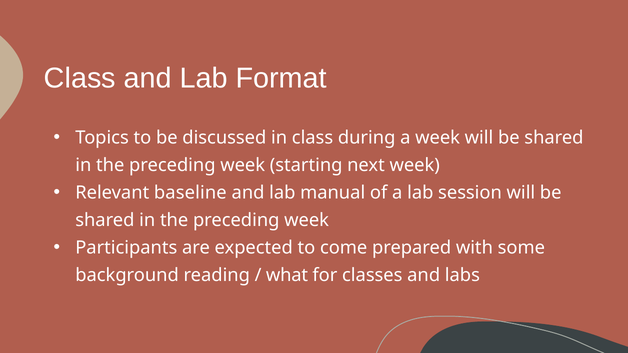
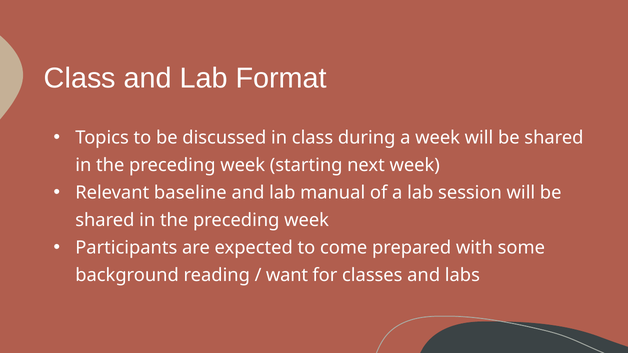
what: what -> want (287, 275)
